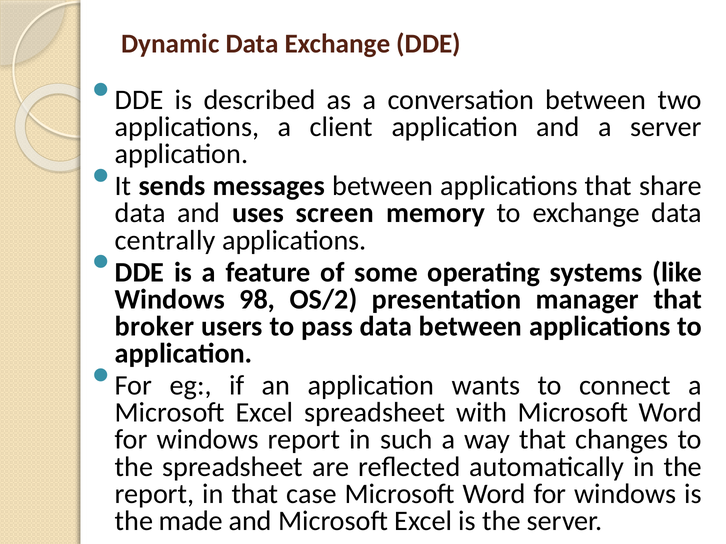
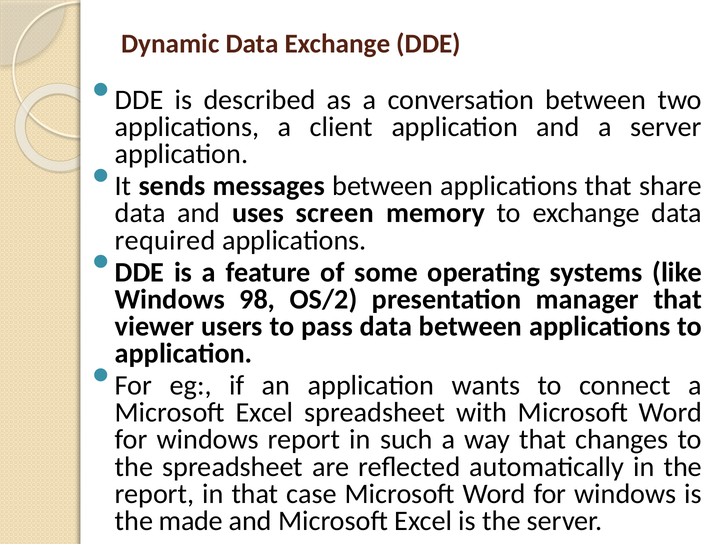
centrally: centrally -> required (165, 240)
broker: broker -> viewer (155, 327)
